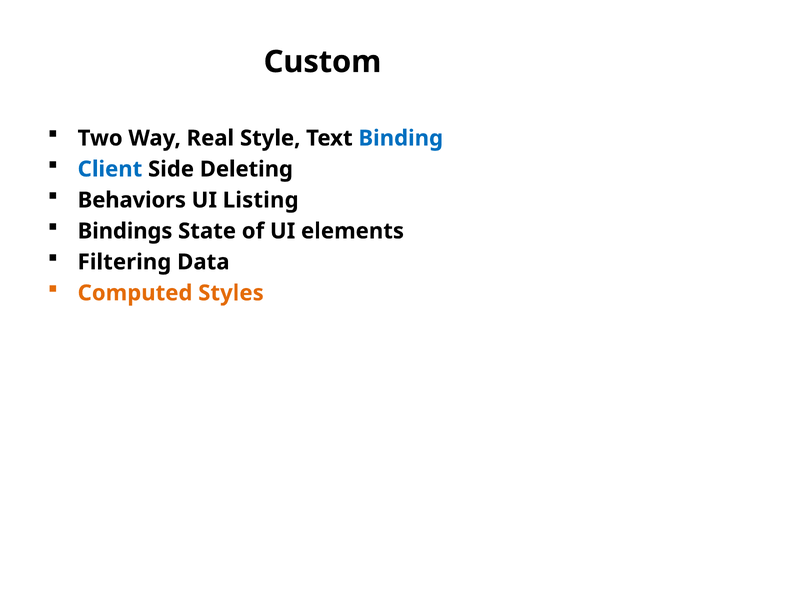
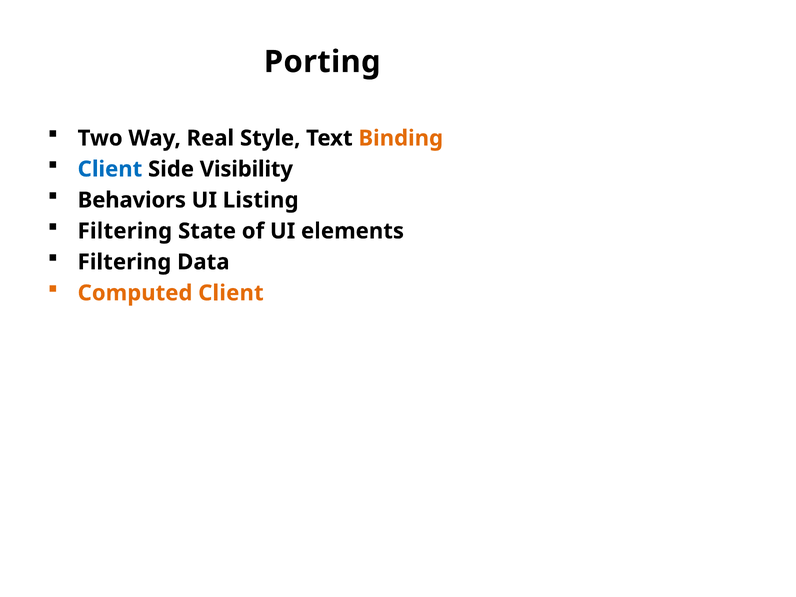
Custom: Custom -> Porting (322, 62)
Binding colour: blue -> orange (401, 138)
Deleting: Deleting -> Visibility (246, 169)
Bindings: Bindings -> Filtering (125, 231)
Computed Styles: Styles -> Client (231, 293)
